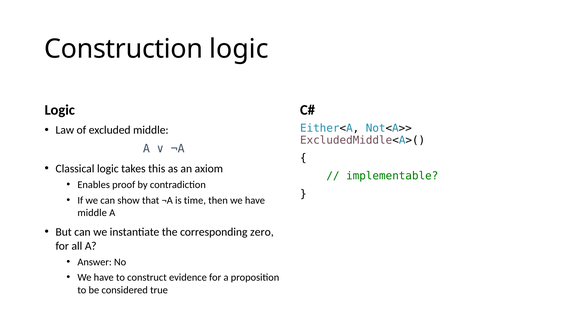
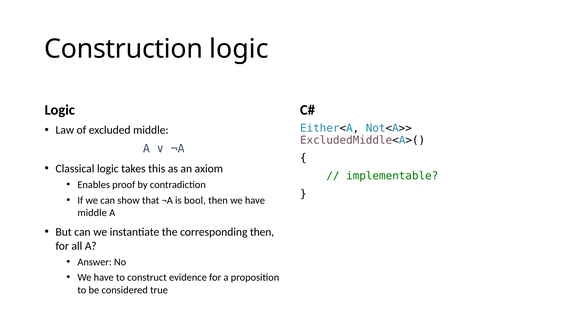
time: time -> bool (195, 200)
corresponding zero: zero -> then (262, 232)
